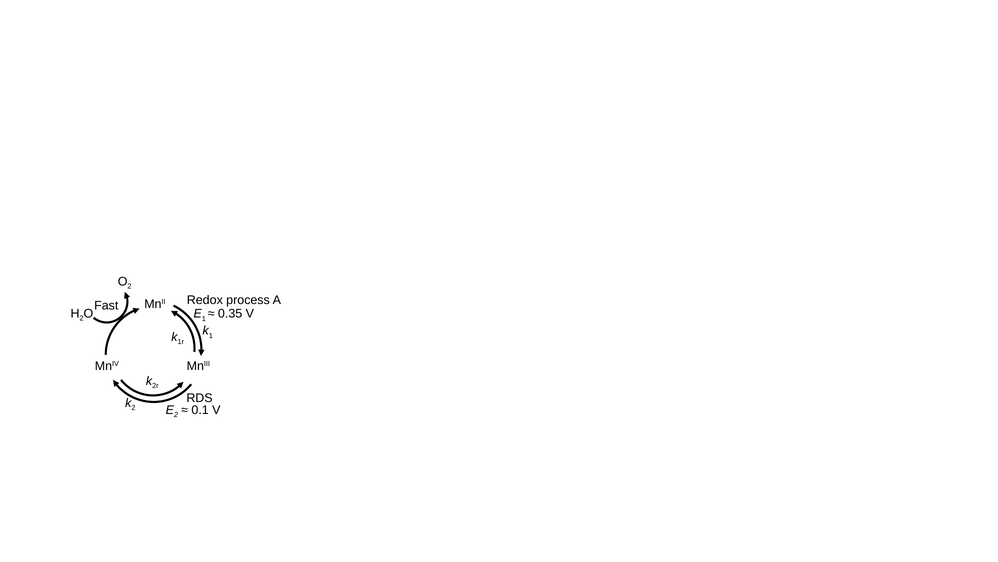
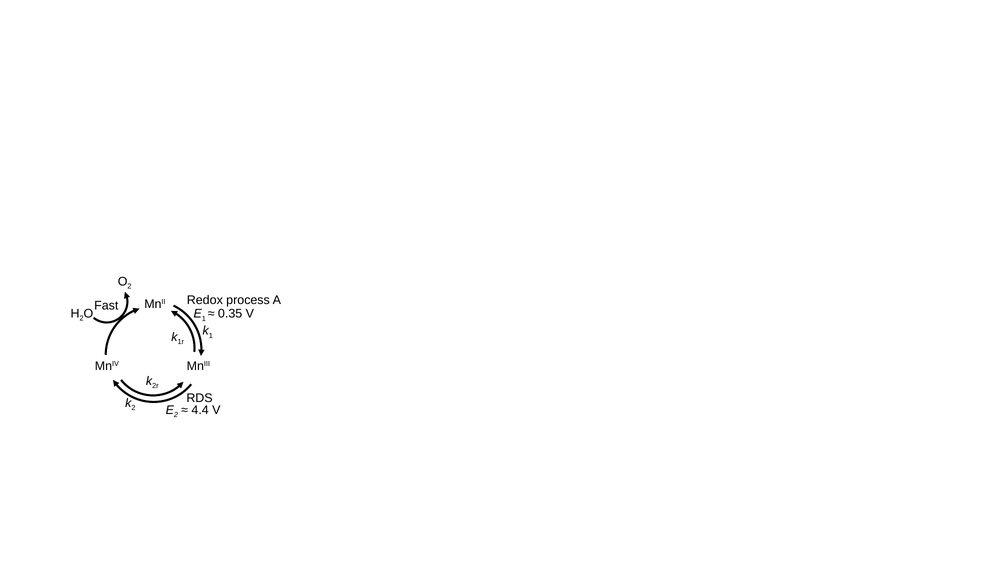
0.1: 0.1 -> 4.4 (200, 410)
